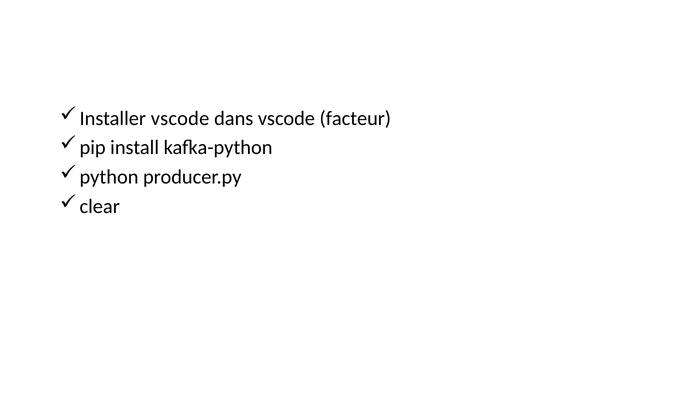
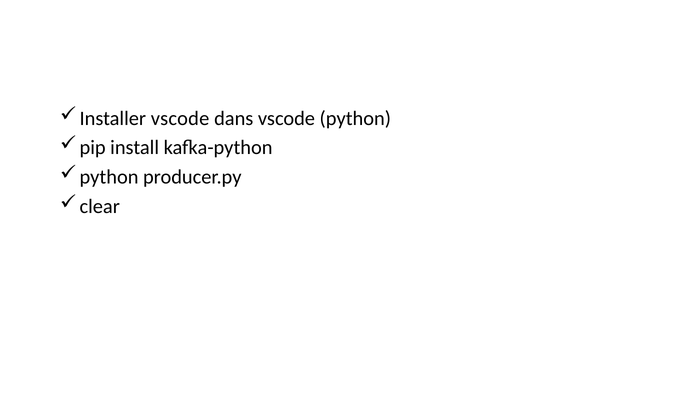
vscode facteur: facteur -> python (355, 118)
